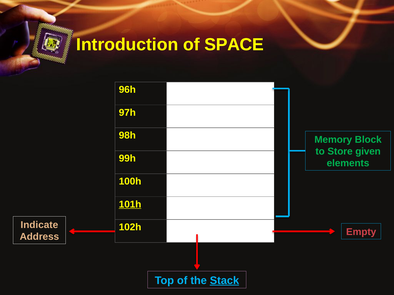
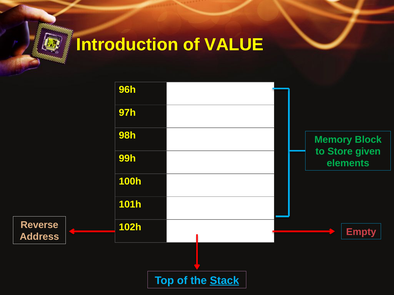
SPACE: SPACE -> VALUE (234, 45)
101h underline: present -> none (130, 205)
Indicate: Indicate -> Reverse (39, 225)
